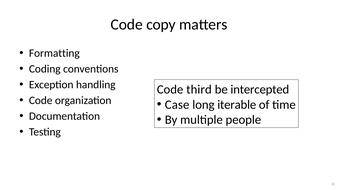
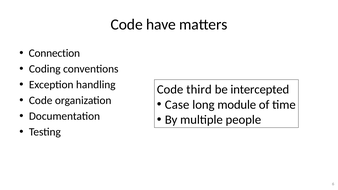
copy: copy -> have (161, 25)
Formatting: Formatting -> Connection (54, 53)
iterable: iterable -> module (237, 105)
